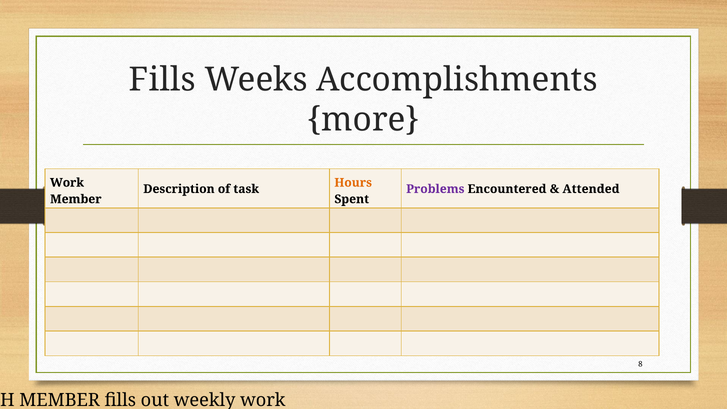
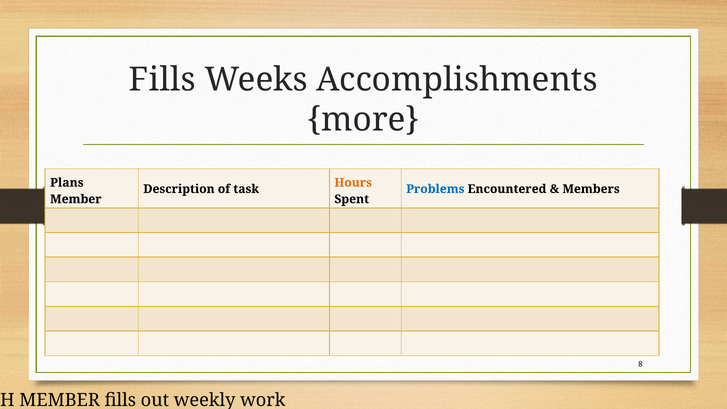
Work: Work -> Plans (67, 183)
Problems colour: purple -> blue (435, 189)
Attended: Attended -> Members (591, 189)
